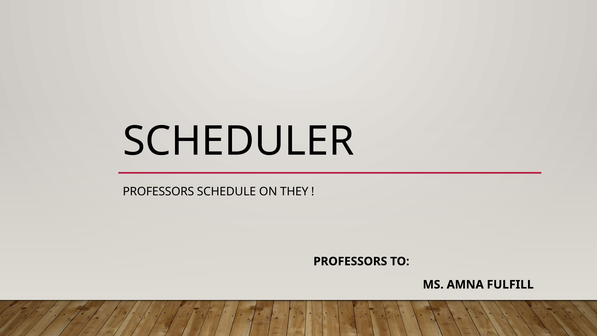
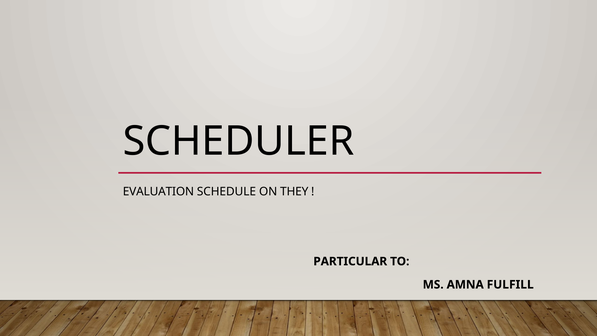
PROFESSORS: PROFESSORS -> EVALUATION (158, 192)
PROFESSORS: PROFESSORS -> PARTICULAR (350, 261)
